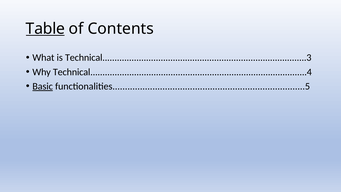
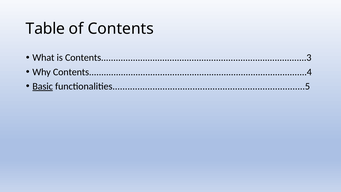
Table underline: present -> none (45, 29)
Technical....................................................................................3: Technical....................................................................................3 -> Contents....................................................................................3 (188, 58)
Technical.........................................................................................4: Technical.........................................................................................4 -> Contents.........................................................................................4 (182, 72)
